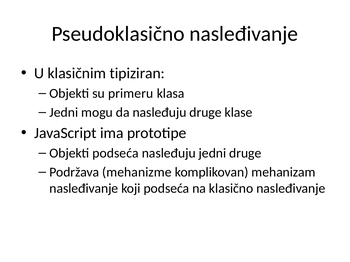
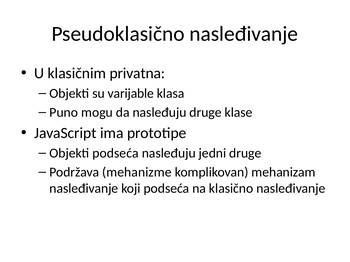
tipiziran: tipiziran -> privatna (137, 73)
primeru: primeru -> varijable (131, 94)
Jedni: Jedni -> Puno (64, 113)
